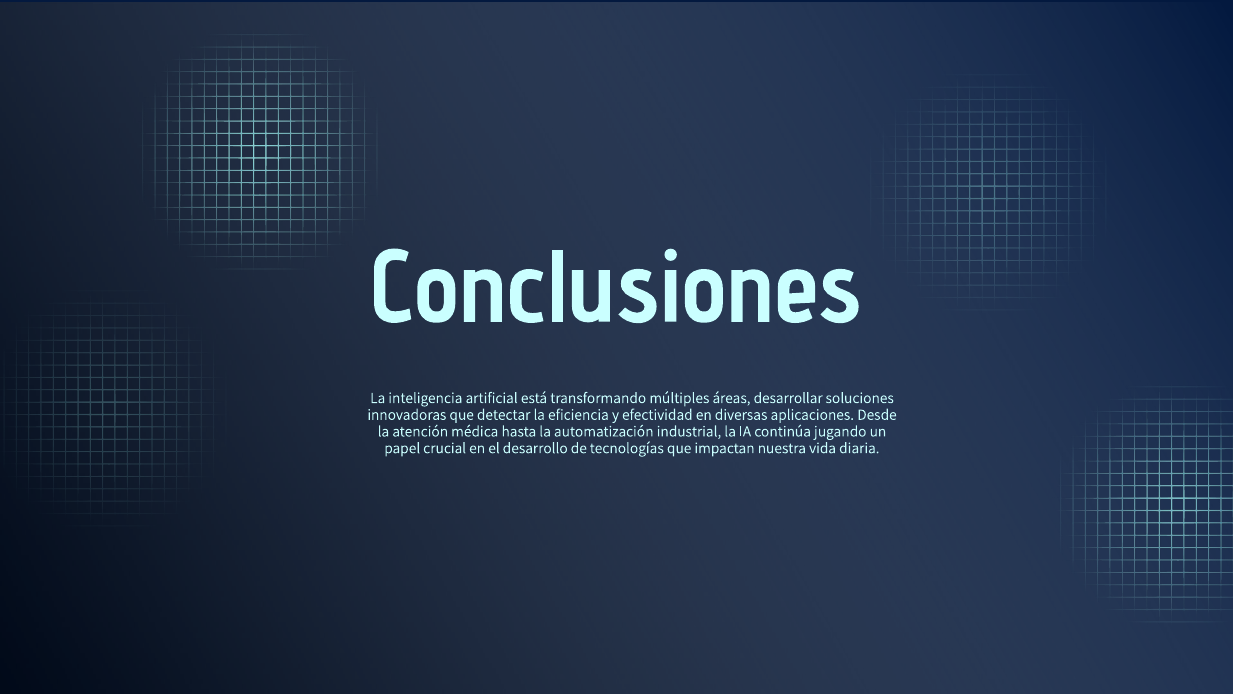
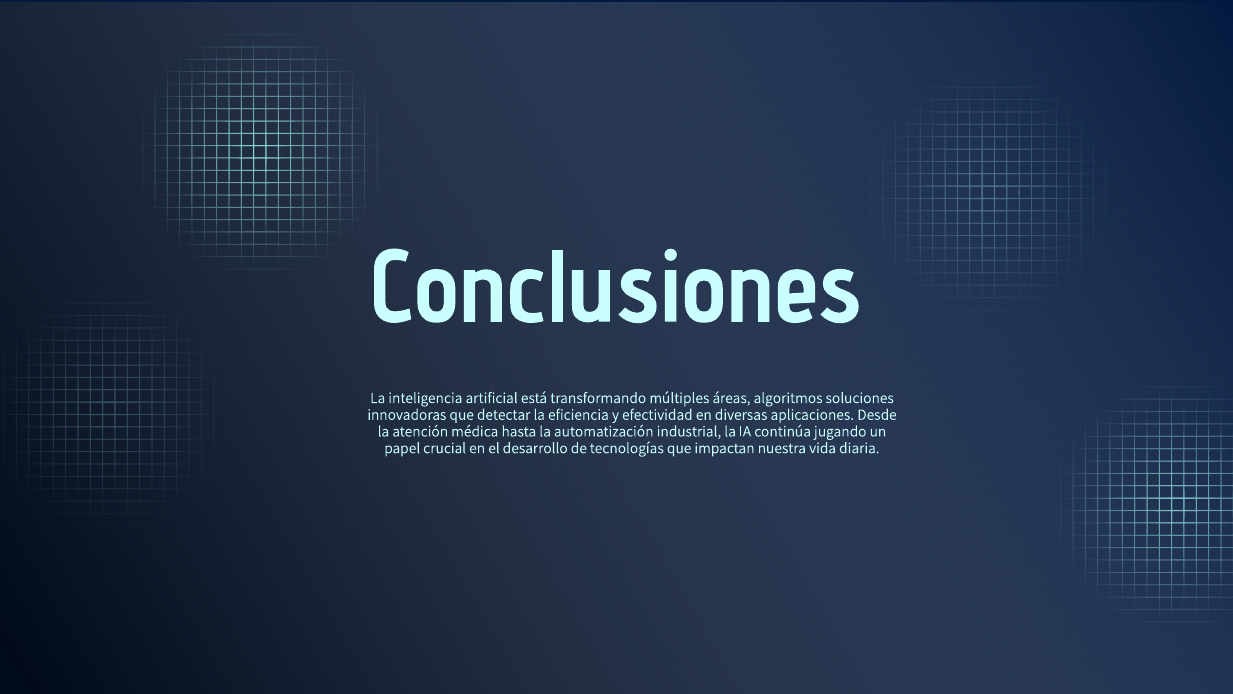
desarrollar: desarrollar -> algoritmos (788, 398)
